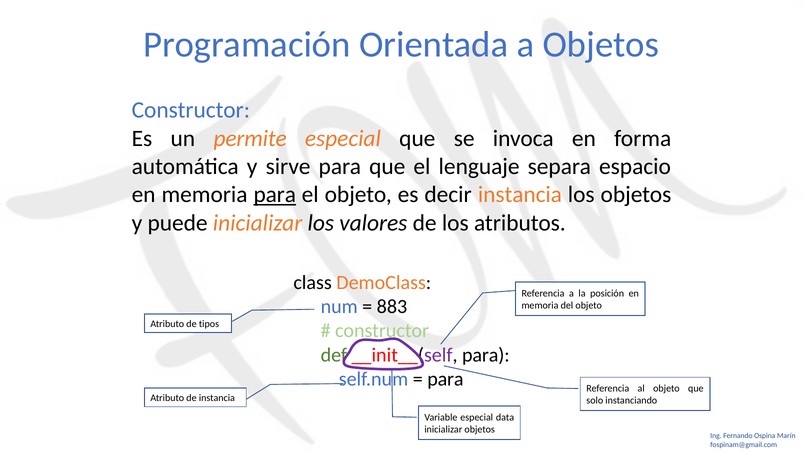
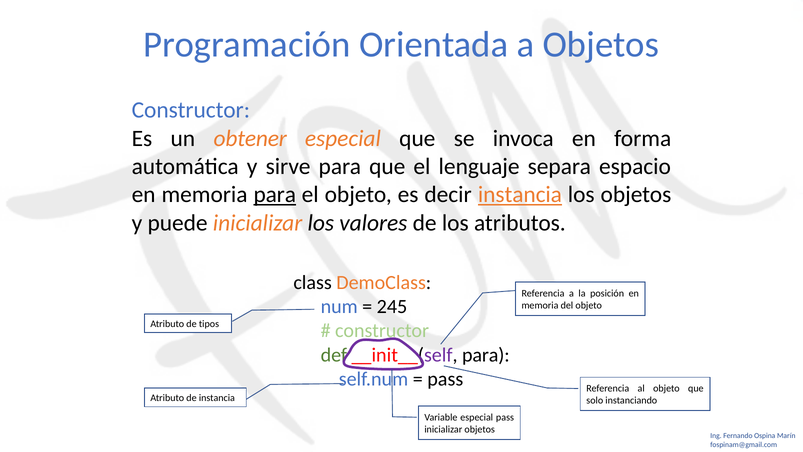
permite: permite -> obtener (250, 138)
instancia underline: none -> present (520, 194)
883: 883 -> 245 (392, 306)
para: para -> pass (445, 379)
especial data: data -> pass (505, 417)
